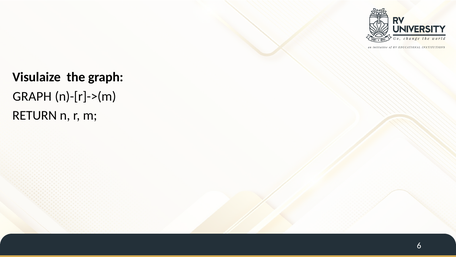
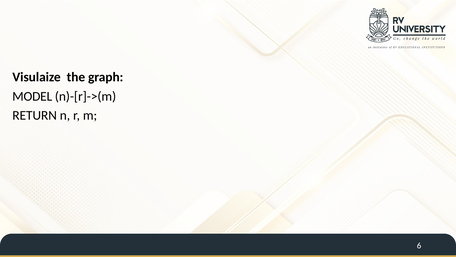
GRAPH: GRAPH -> MODEL (32, 96)
